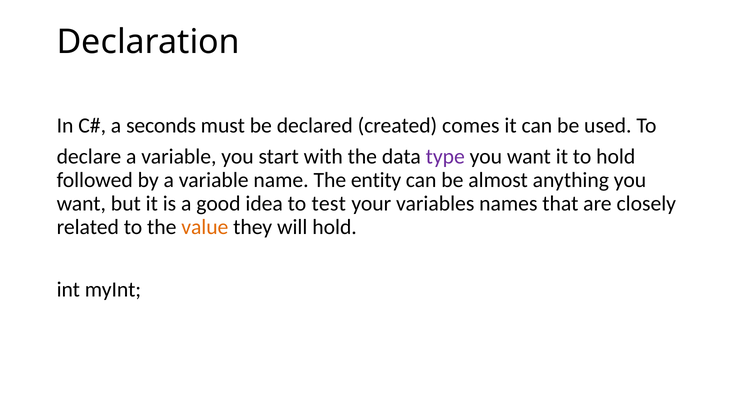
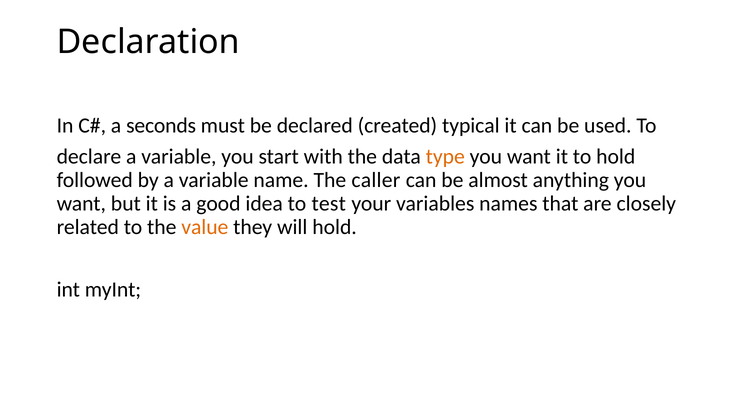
comes: comes -> typical (471, 126)
type colour: purple -> orange (445, 157)
entity: entity -> caller (376, 180)
